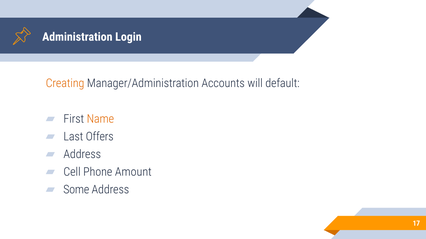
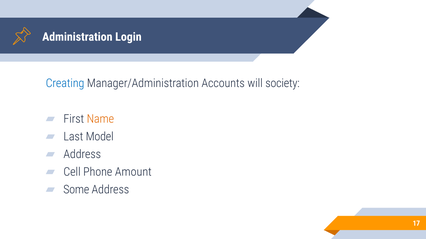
Creating colour: orange -> blue (65, 84)
default: default -> society (283, 84)
Offers: Offers -> Model (100, 137)
